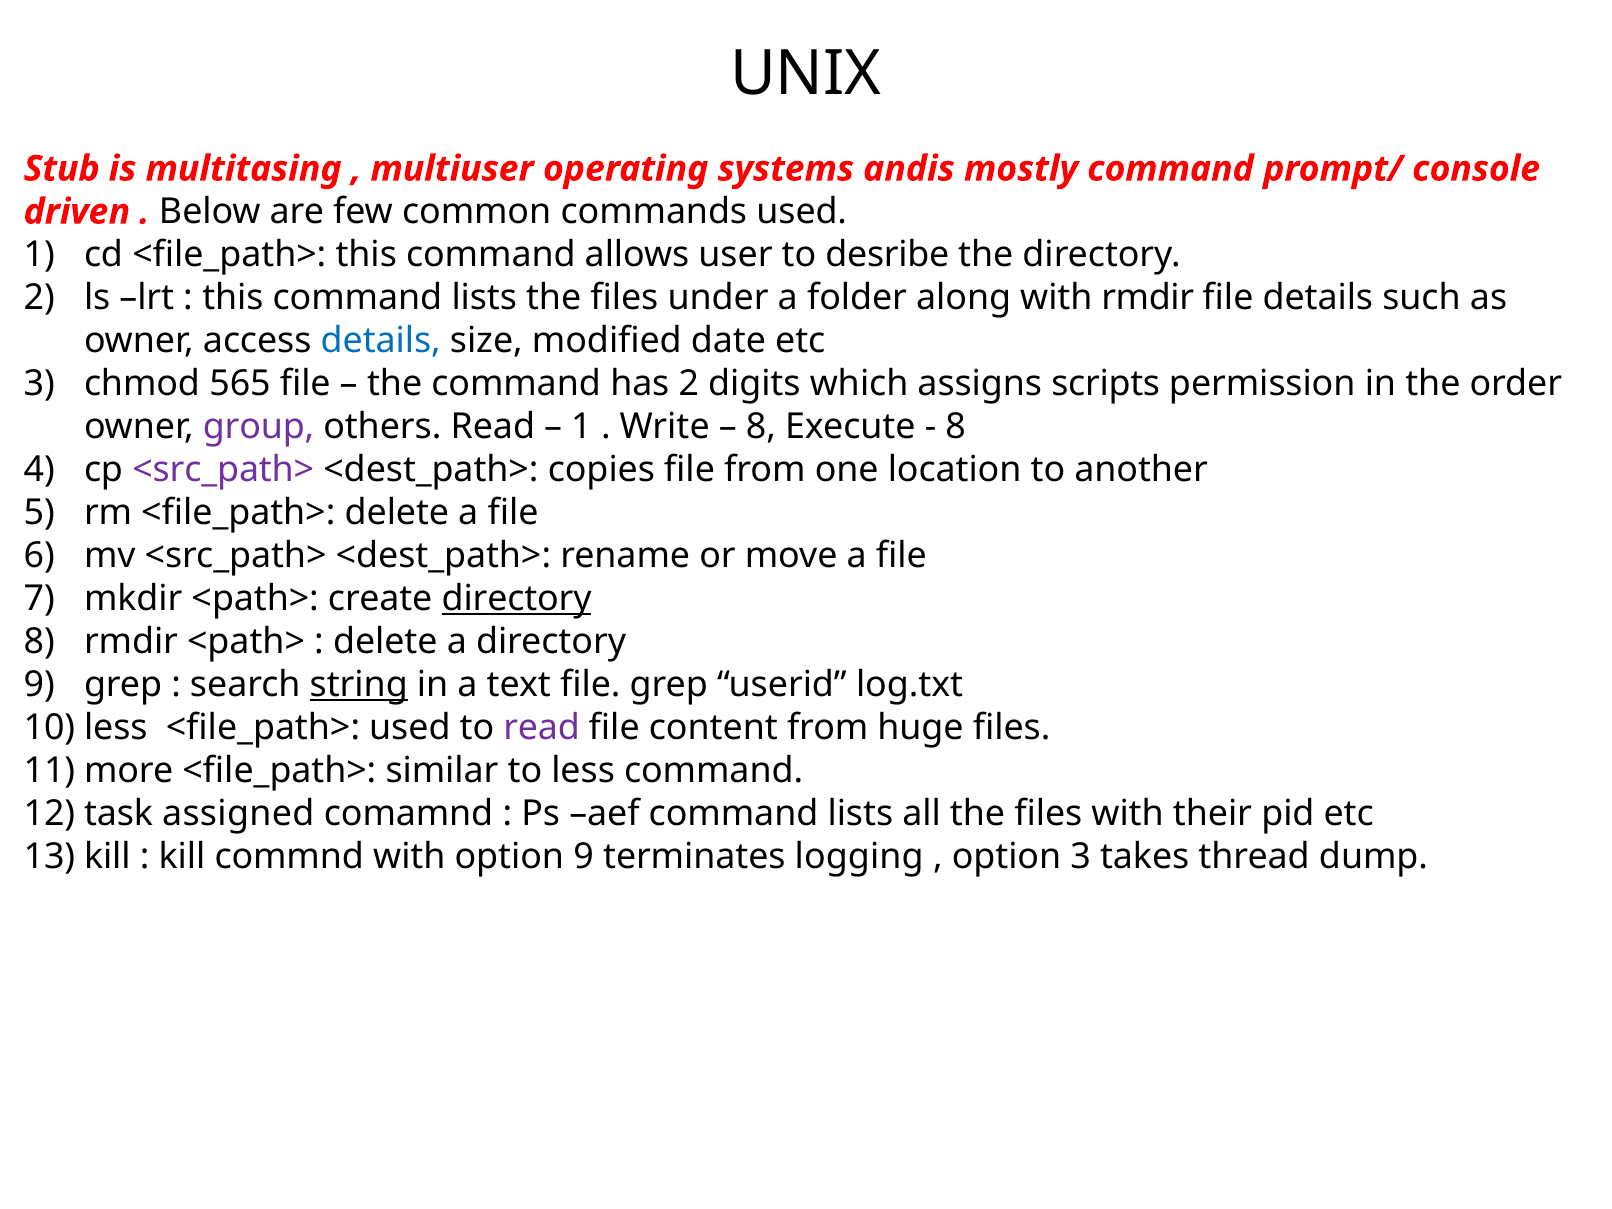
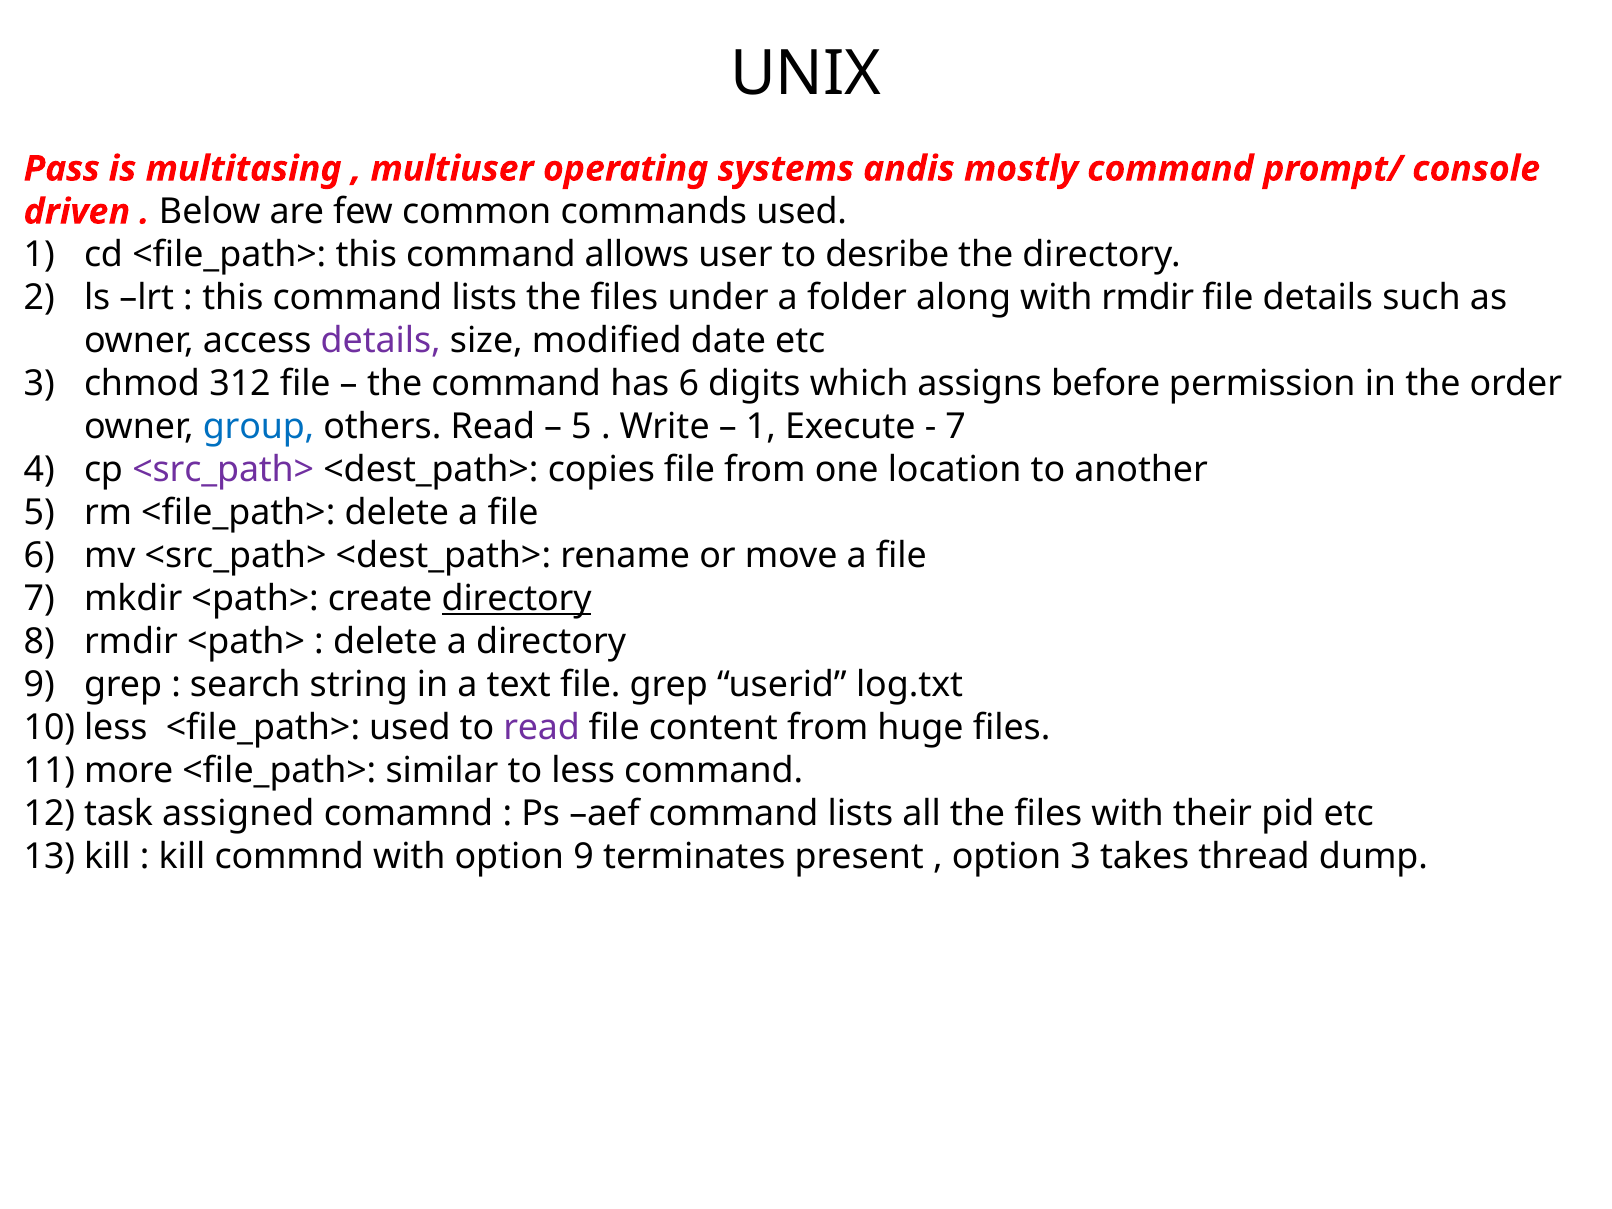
Stub: Stub -> Pass (62, 169)
details colour: blue -> purple (381, 341)
565: 565 -> 312 (240, 384)
has 2: 2 -> 6 (689, 384)
scripts: scripts -> before (1106, 384)
group colour: purple -> blue (259, 427)
1: 1 -> 5 (581, 427)
8: 8 -> 1 (761, 427)
8: 8 -> 7 (956, 427)
string underline: present -> none (359, 684)
logging: logging -> present (859, 856)
